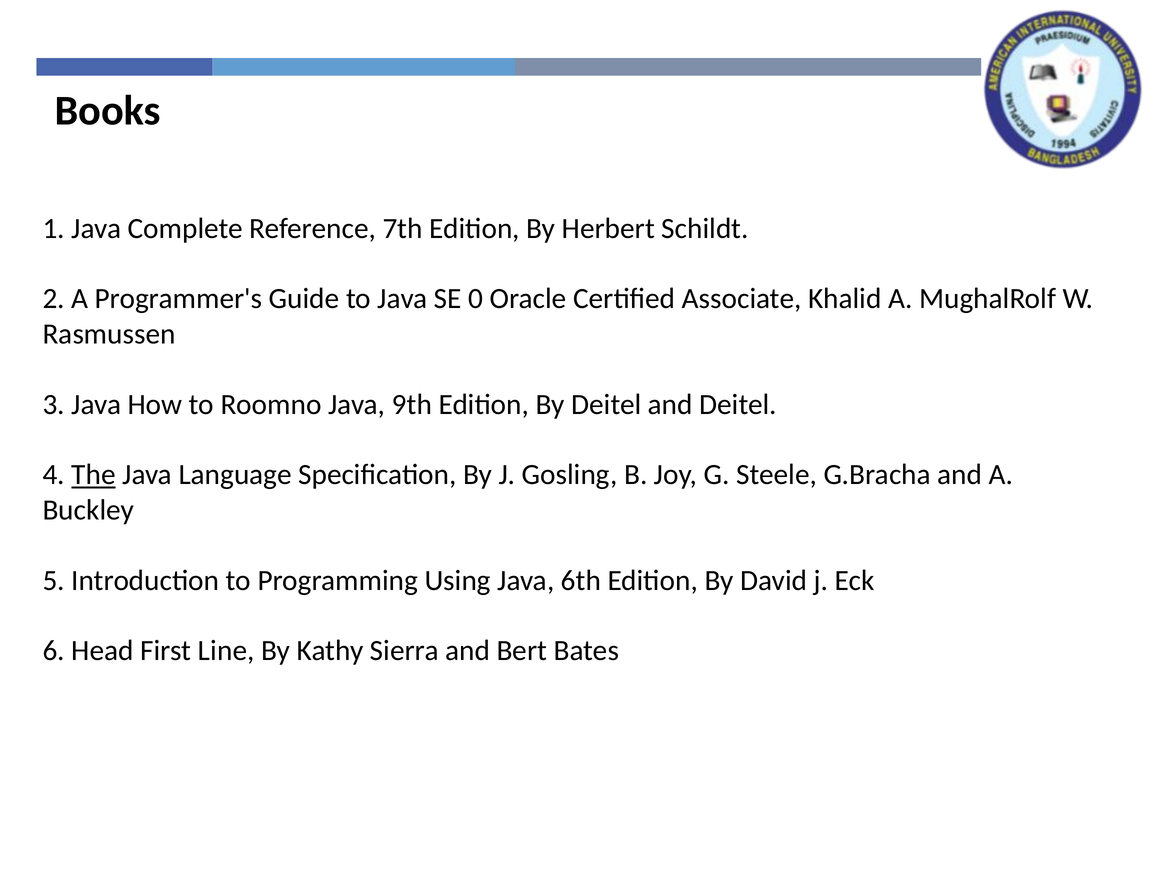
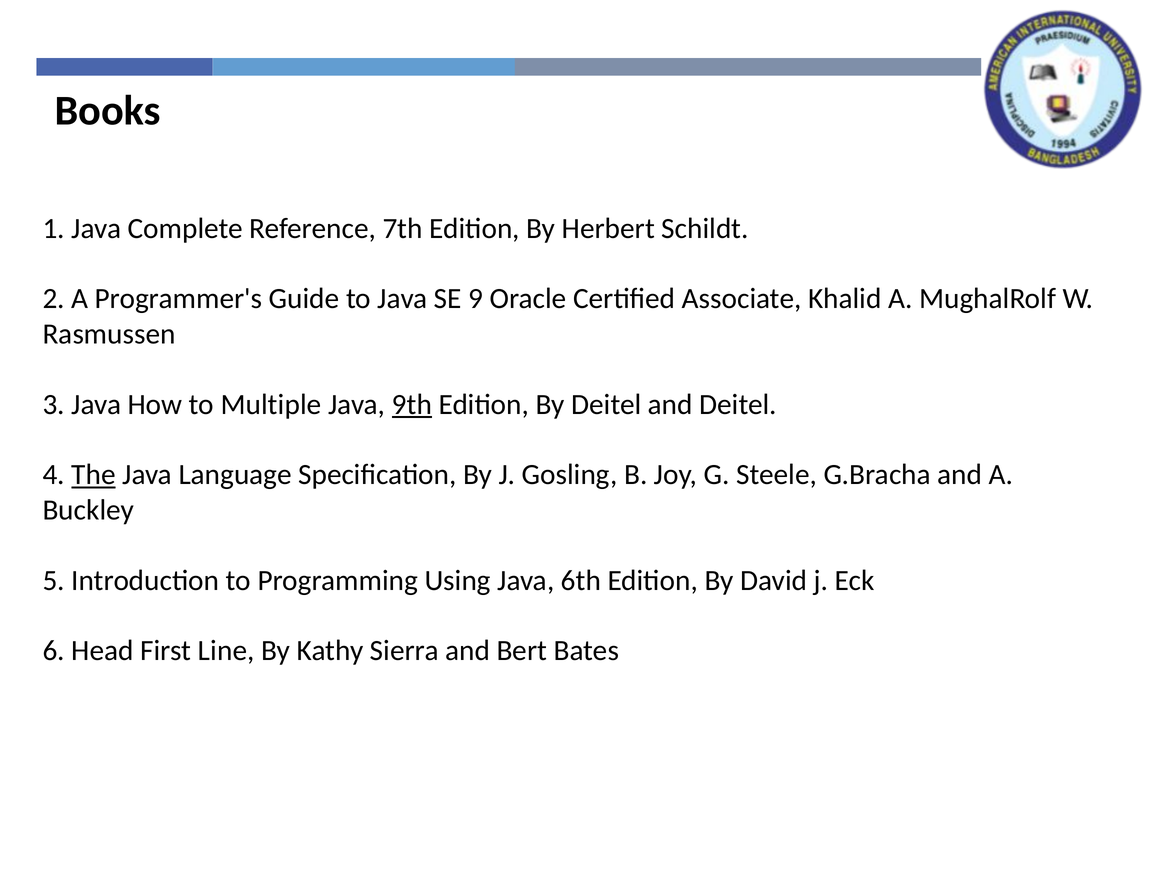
0: 0 -> 9 (476, 299)
Roomno: Roomno -> Multiple (271, 404)
9th underline: none -> present (412, 404)
